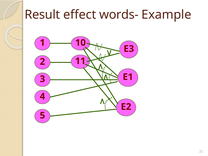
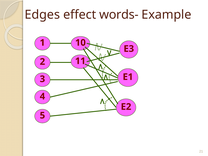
Result: Result -> Edges (42, 15)
